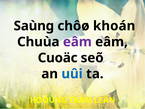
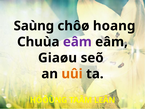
khoán: khoán -> hoang (114, 26)
Cuoäc: Cuoäc -> Giaøu (58, 58)
uûi colour: blue -> orange (72, 74)
